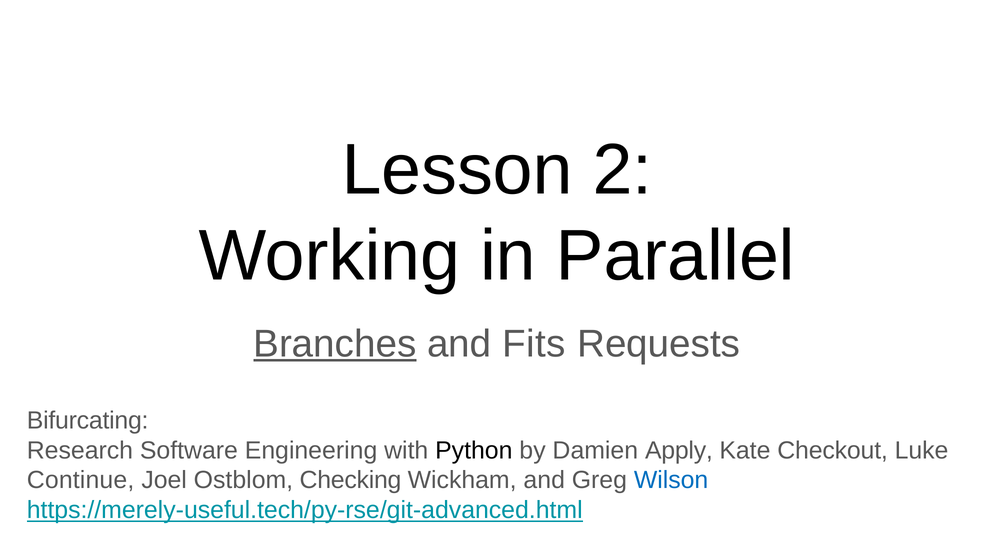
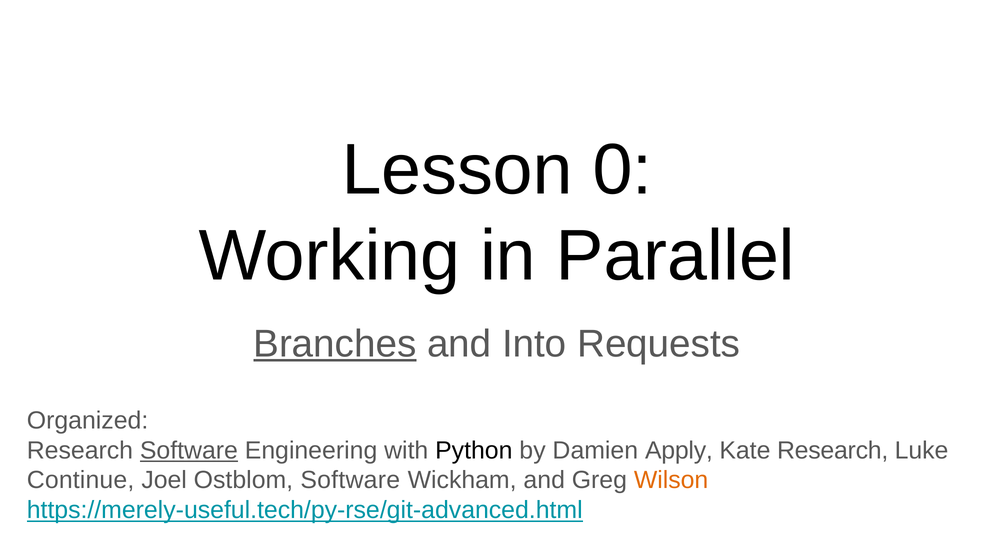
2: 2 -> 0 (622, 170)
Fits: Fits -> Into (534, 344)
Bifurcating: Bifurcating -> Organized (88, 421)
Software underline: none -> present (189, 451)
Kate Checkout: Checkout -> Research (833, 451)
Ostblom Checking: Checking -> Software (350, 480)
Wilson colour: blue -> orange (671, 480)
